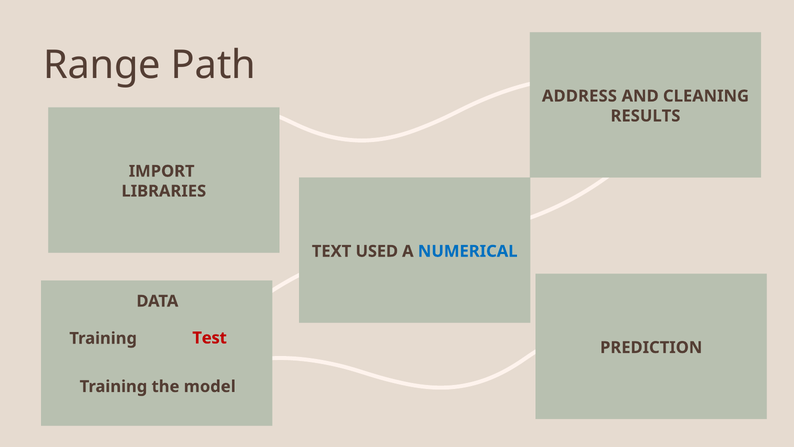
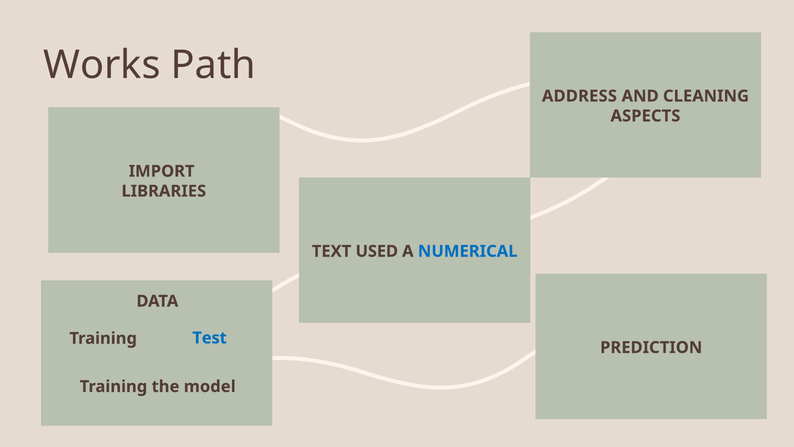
Range: Range -> Works (102, 65)
RESULTS: RESULTS -> ASPECTS (645, 116)
Test colour: red -> blue (210, 338)
